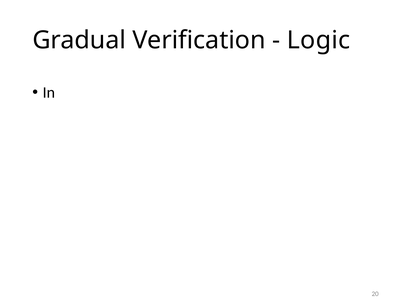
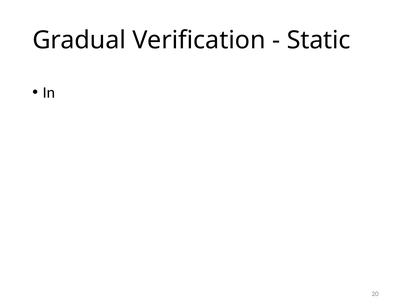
Logic: Logic -> Static (319, 40)
